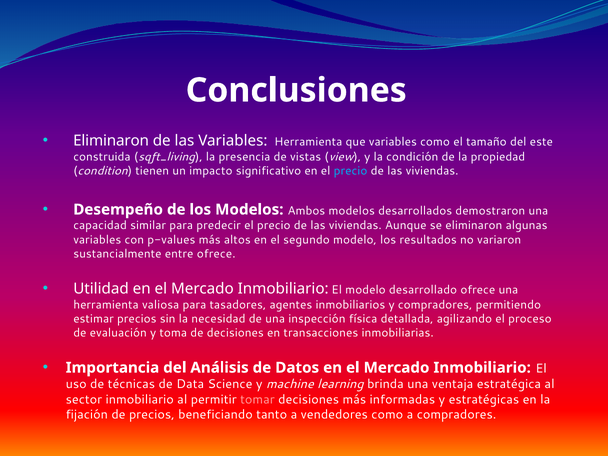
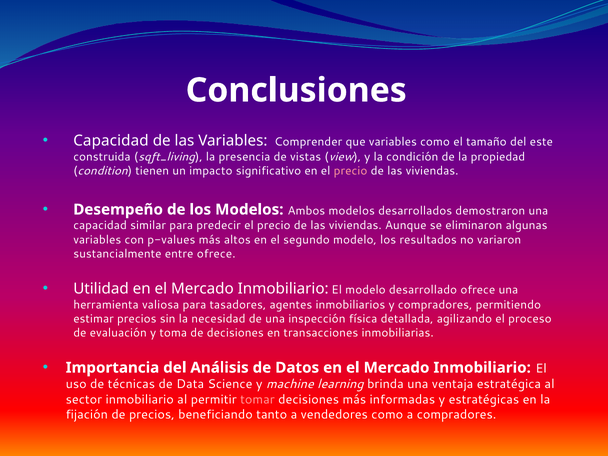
Eliminaron: Eliminaron -> Capacidad (111, 141)
Variables Herramienta: Herramienta -> Comprender (308, 142)
precio colour: light blue -> pink (351, 171)
